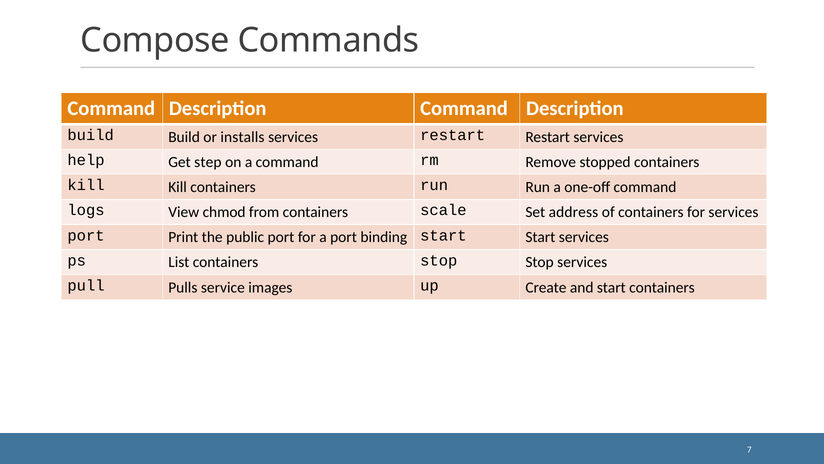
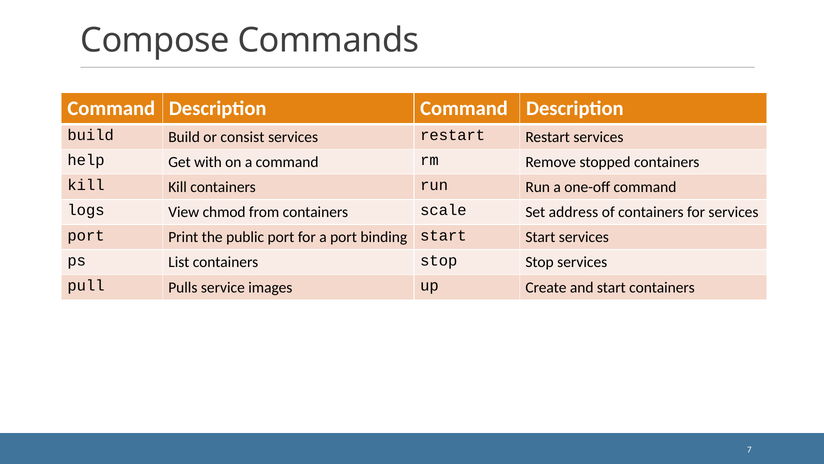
installs: installs -> consist (242, 137)
step: step -> with (208, 162)
